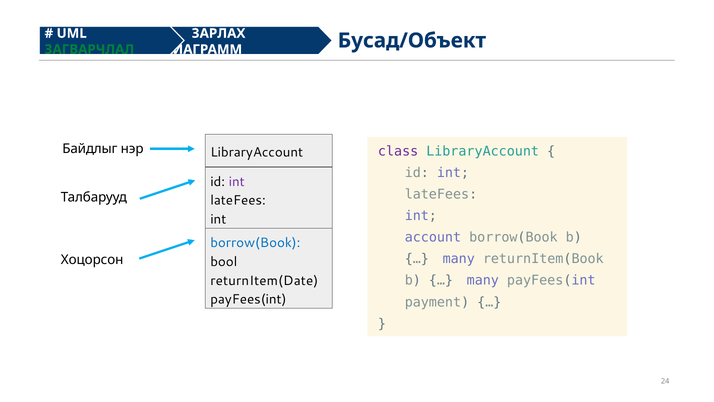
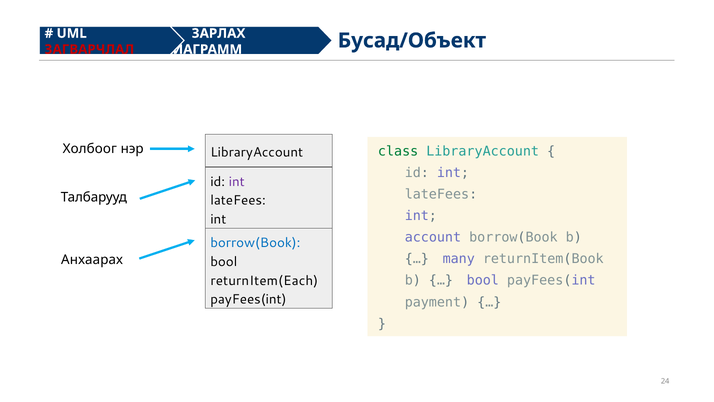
ЗАГВАРЧЛАЛ colour: green -> red (89, 49)
Байдлыг: Байдлыг -> Холбоог (90, 149)
class colour: purple -> green (398, 151)
Хоцорсон: Хоцорсон -> Анхаарах (92, 260)
many: many -> bool (483, 280)
returnItem(Date: returnItem(Date -> returnItem(Each (264, 280)
